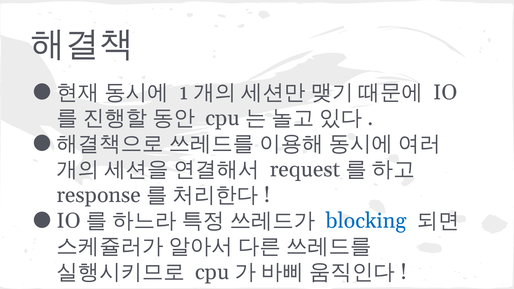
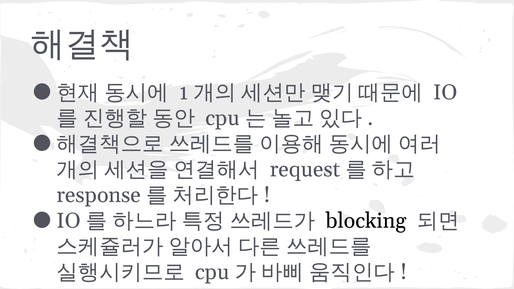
blocking colour: blue -> black (366, 221)
